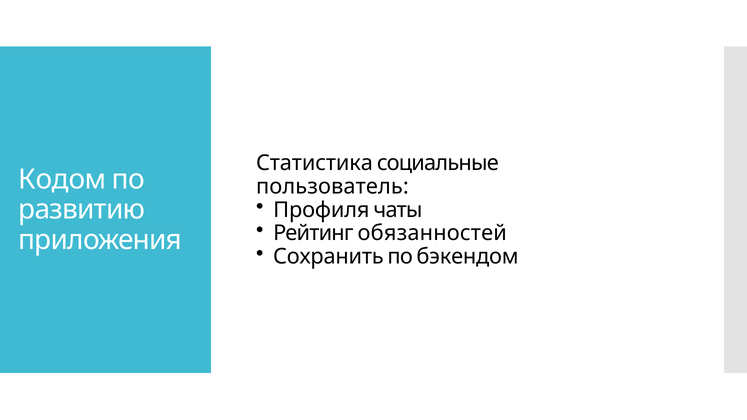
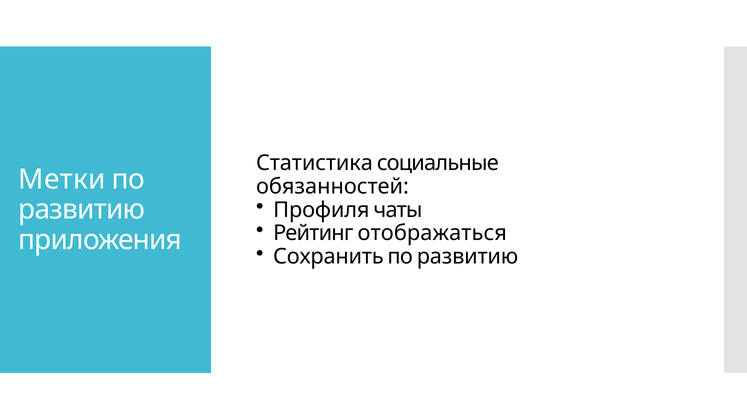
Кодом: Кодом -> Метки (62, 179)
пользователь: пользователь -> обязанностей (332, 186)
обязанностей: обязанностей -> отображаться (432, 233)
бэкендом: бэкендом -> развитию (467, 257)
